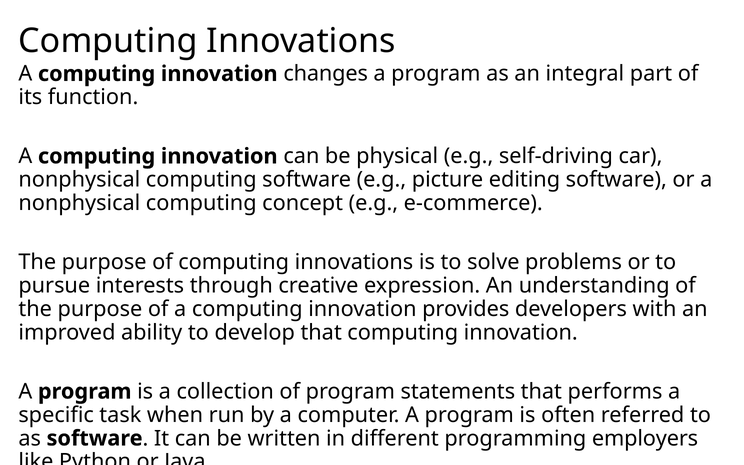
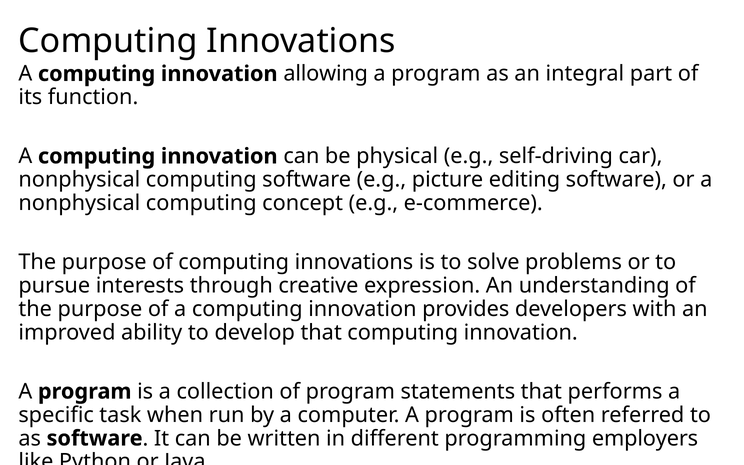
changes: changes -> allowing (326, 74)
